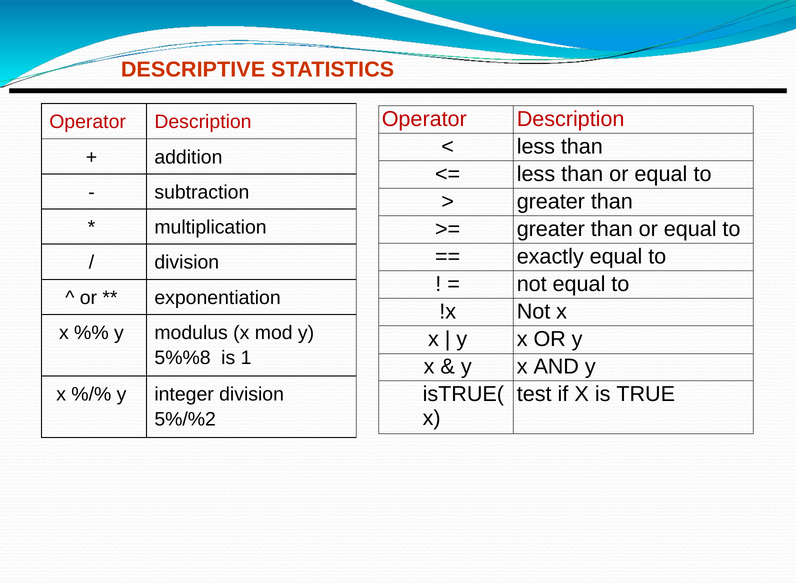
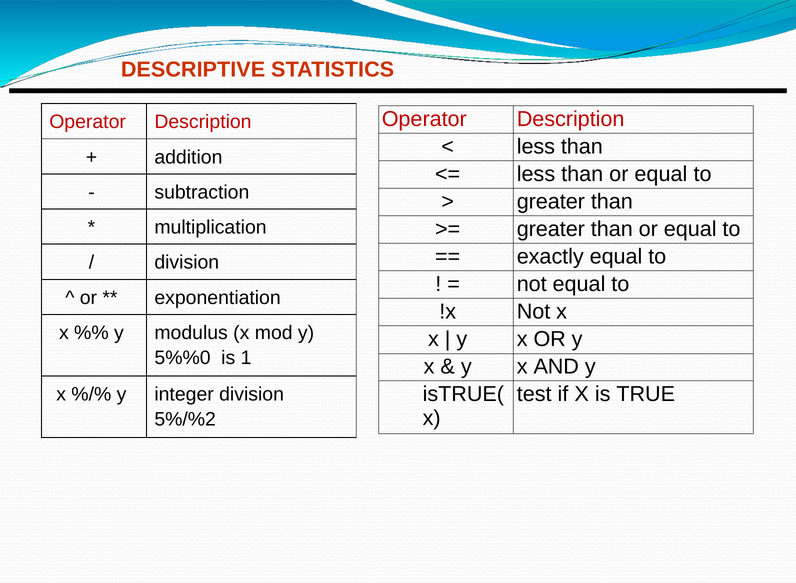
5%%8: 5%%8 -> 5%%0 (183, 358)
